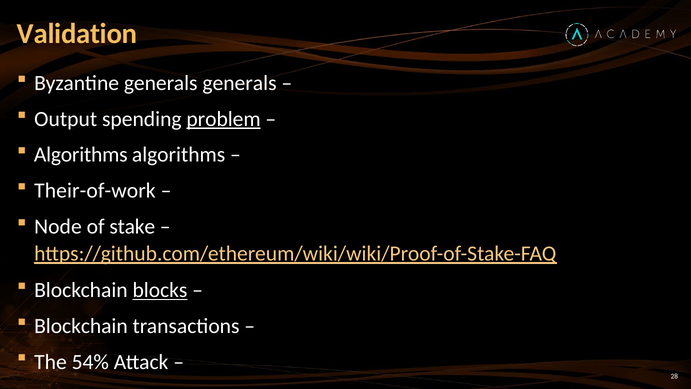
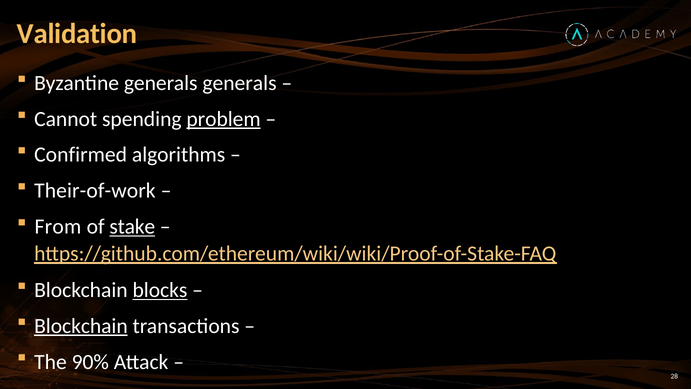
Output: Output -> Cannot (66, 119)
Algorithms: Algorithms -> Confirmed (81, 155)
Node: Node -> From (58, 226)
stake underline: none -> present (132, 226)
Blockchain underline: none -> present (81, 326)
54%: 54% -> 90% (90, 362)
